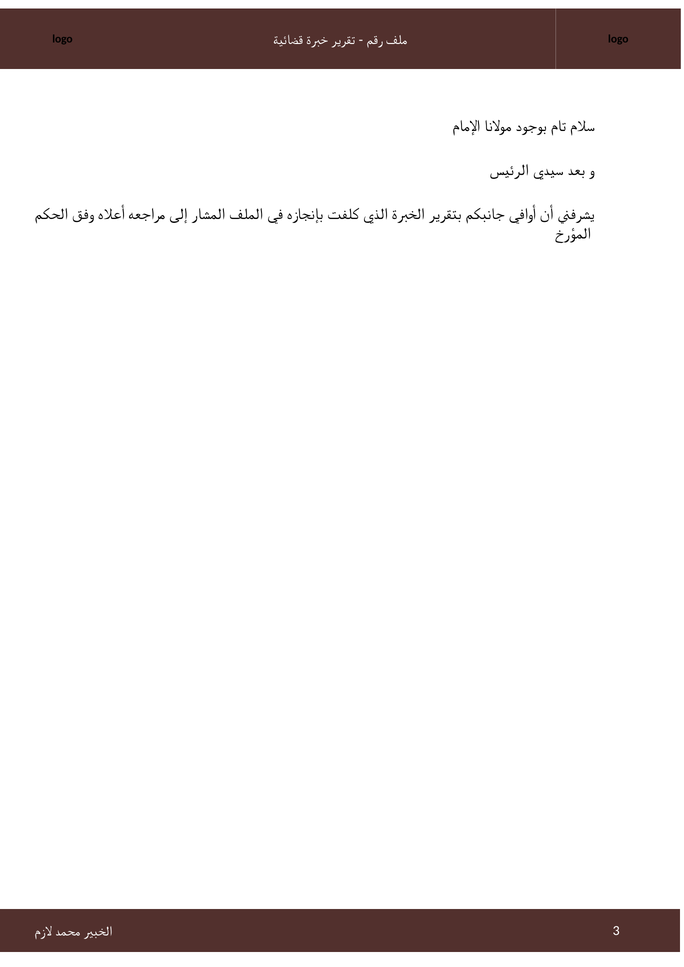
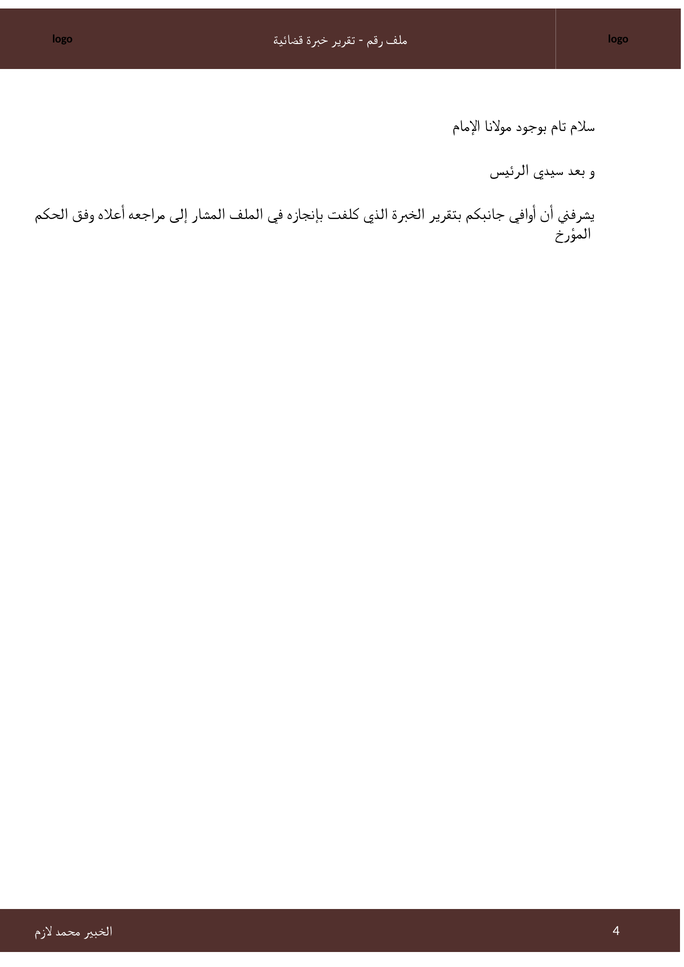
3: 3 -> 4 (616, 931)
